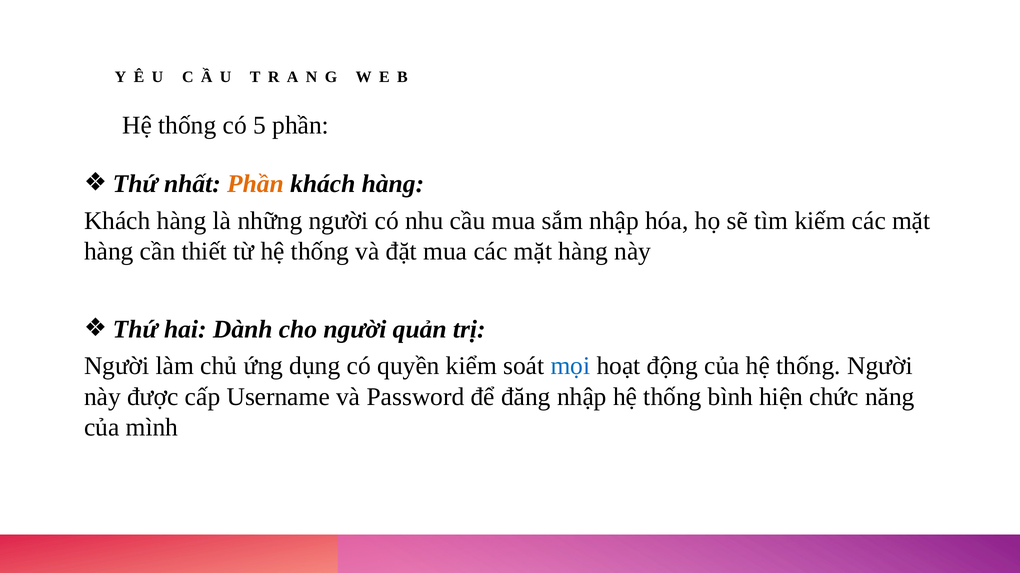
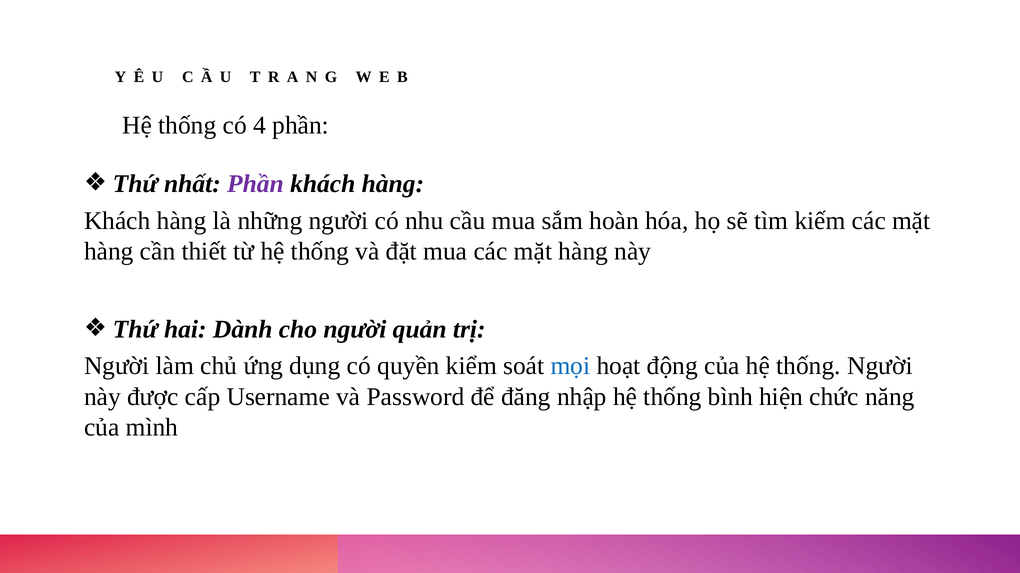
5: 5 -> 4 (260, 125)
Phần colour: orange -> purple (255, 184)
sắm nhập: nhập -> hoàn (614, 221)
